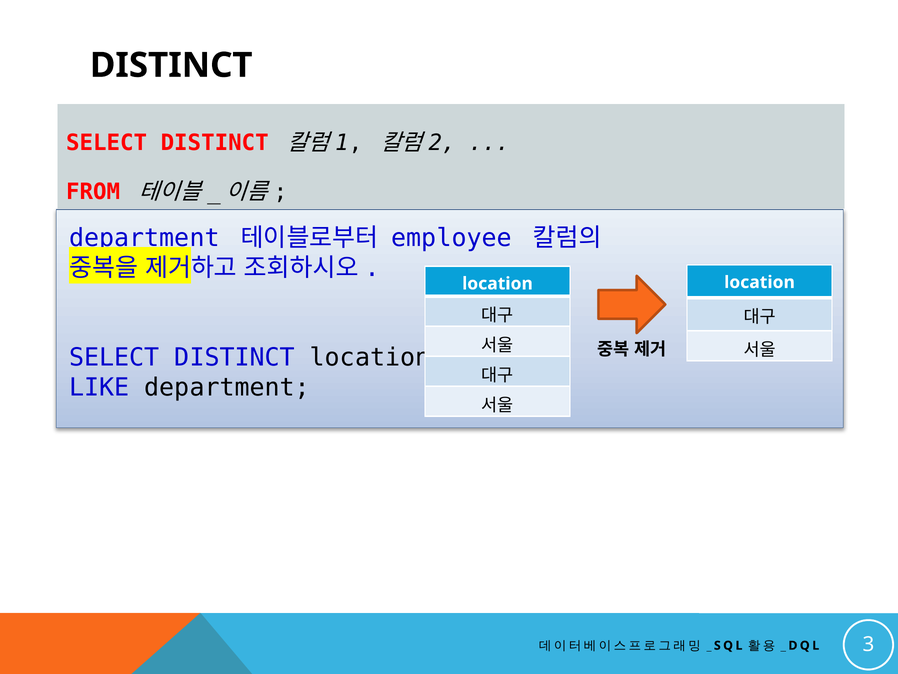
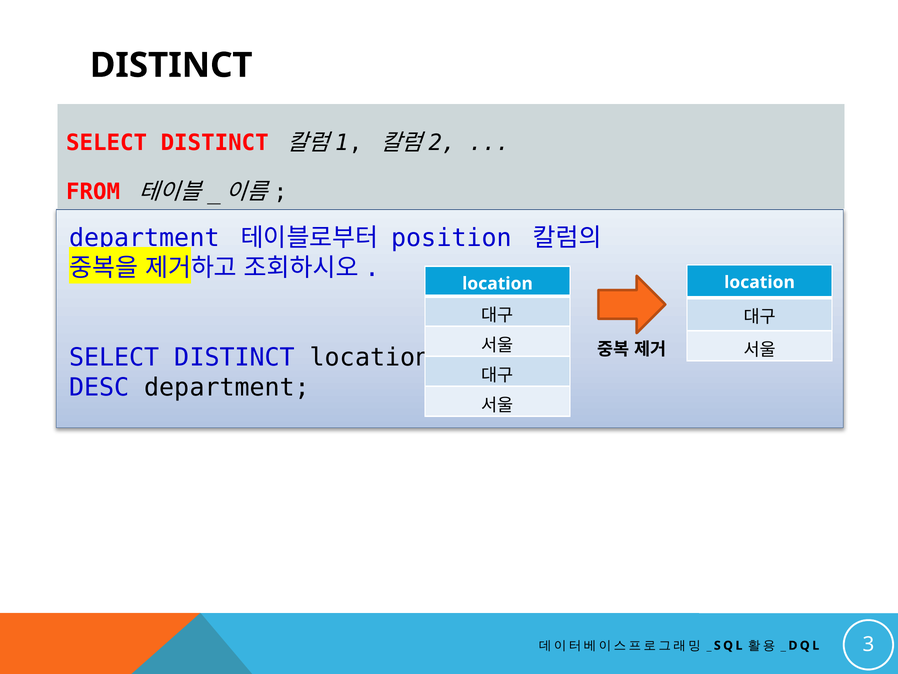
employee: employee -> position (452, 238)
LIKE: LIKE -> DESC (99, 387)
